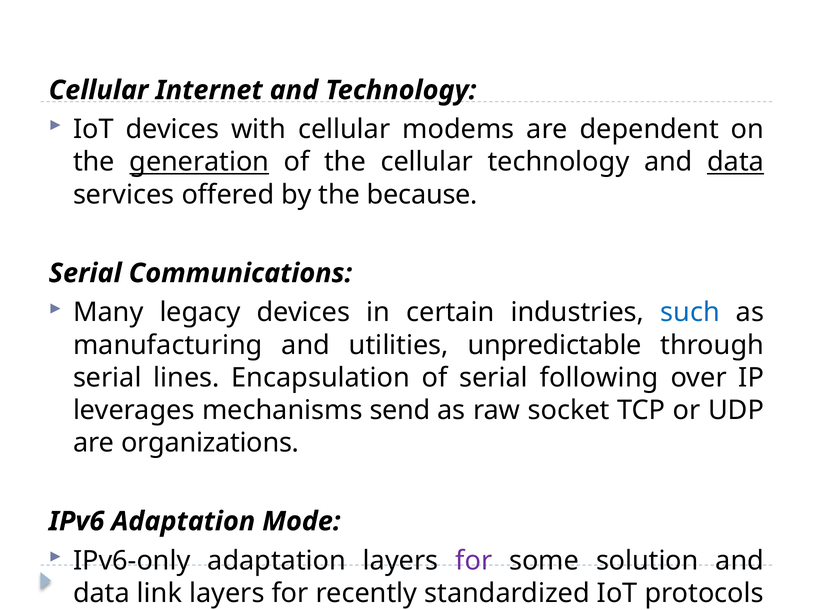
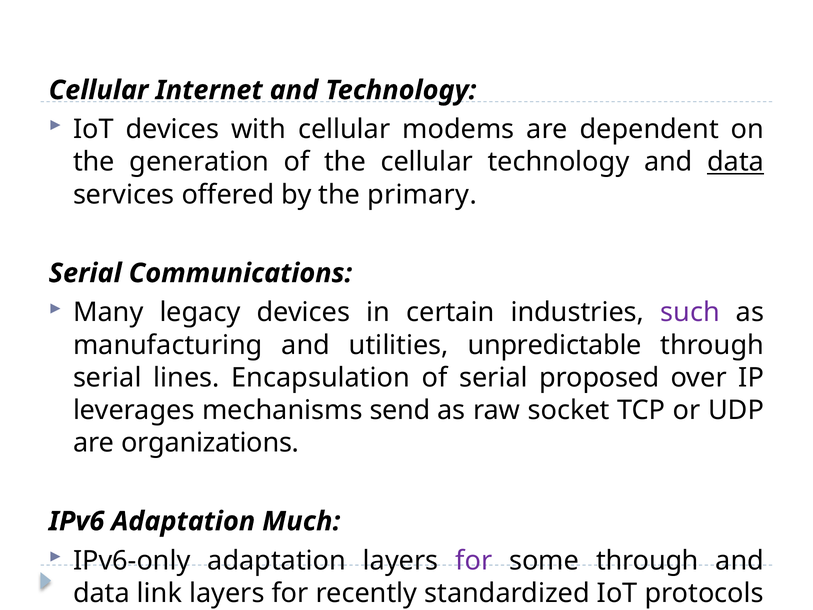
generation underline: present -> none (199, 162)
because: because -> primary (422, 194)
such colour: blue -> purple (690, 312)
following: following -> proposed (599, 377)
Mode: Mode -> Much (301, 521)
some solution: solution -> through (647, 560)
